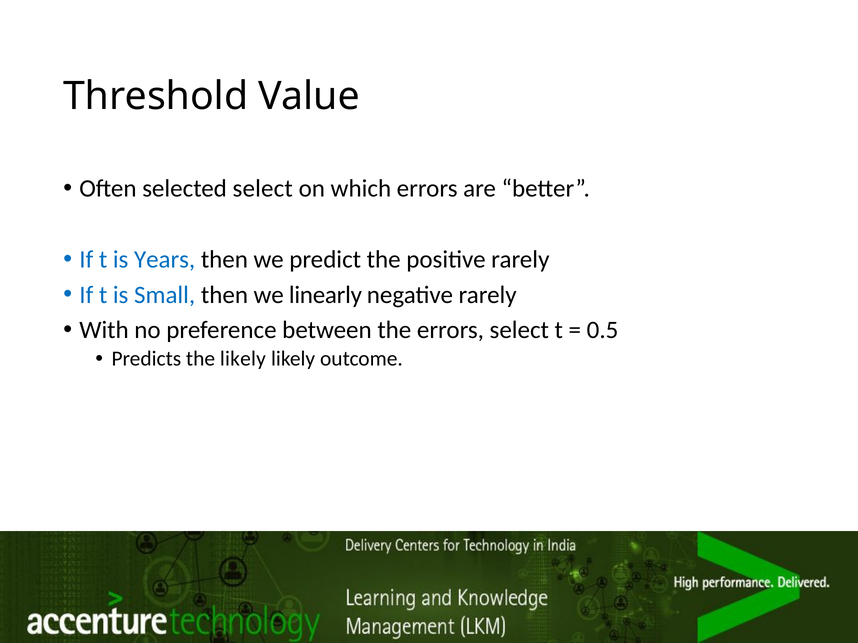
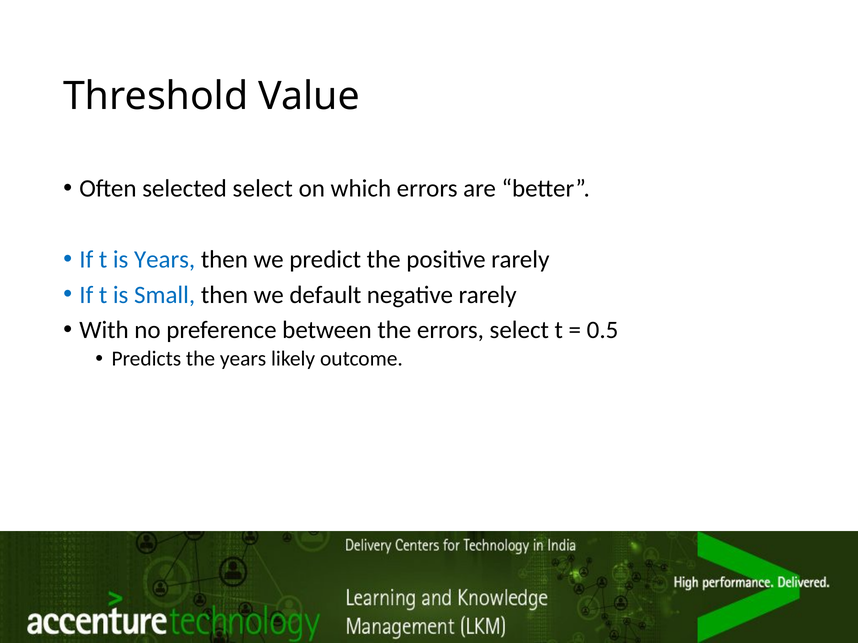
linearly: linearly -> default (325, 295)
the likely: likely -> years (243, 359)
